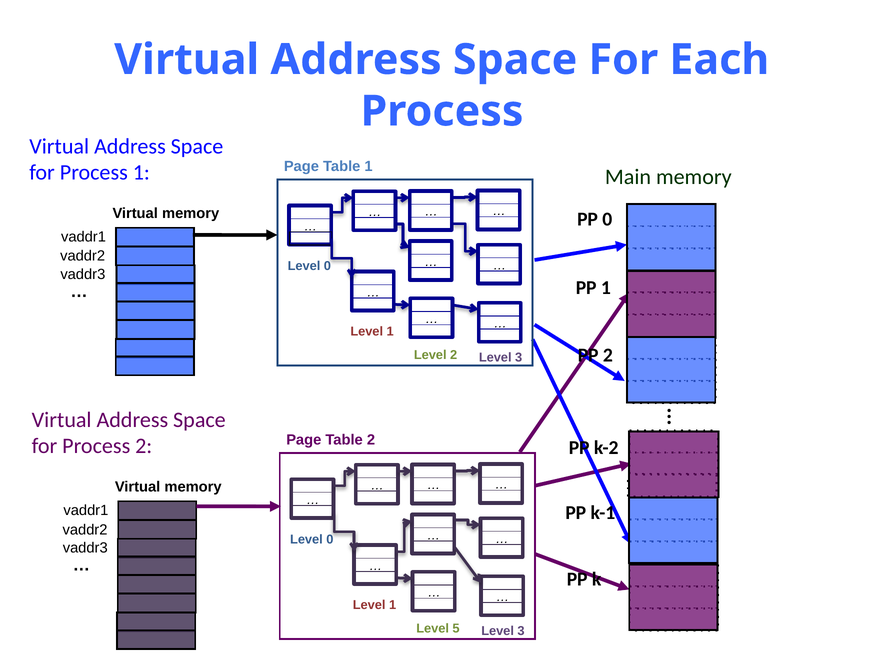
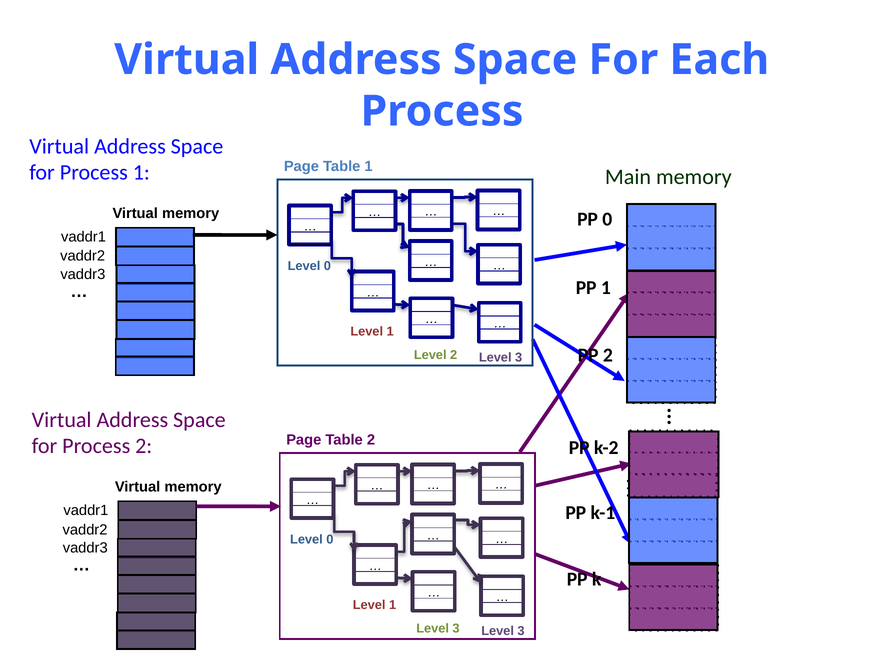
5: 5 -> 3 (456, 629)
